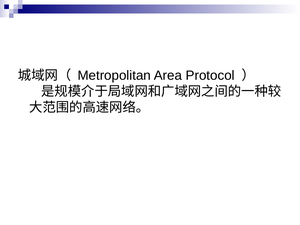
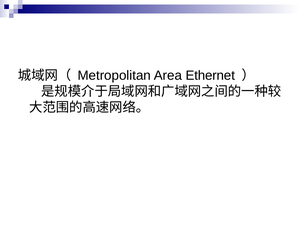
Protocol: Protocol -> Ethernet (210, 75)
